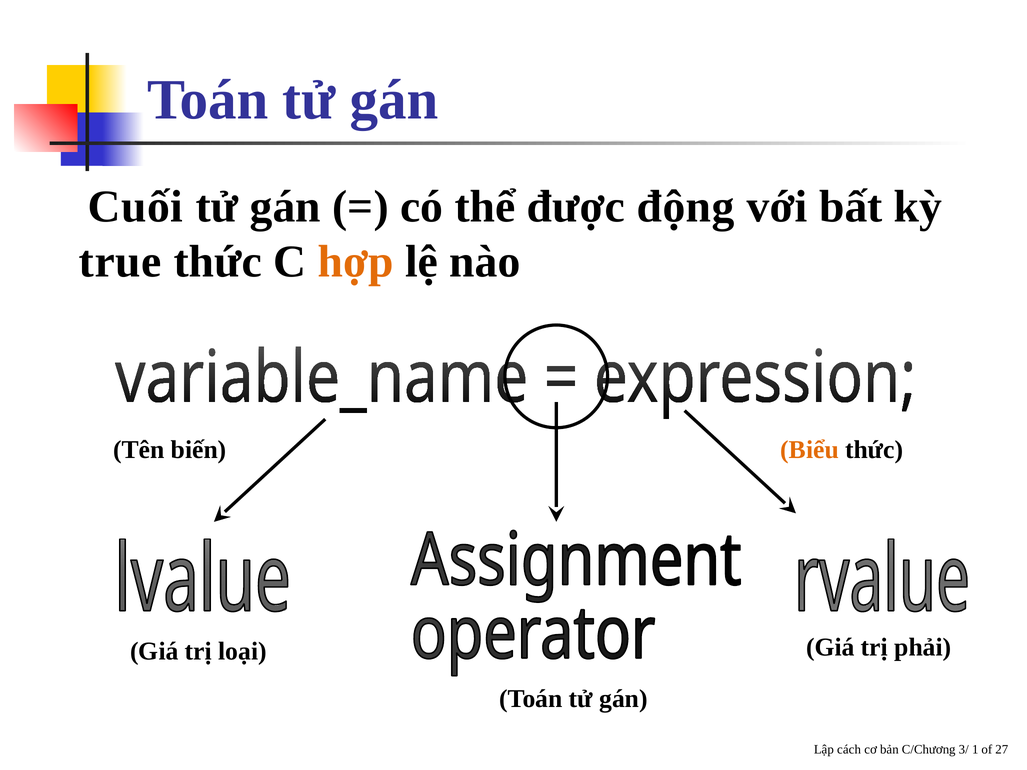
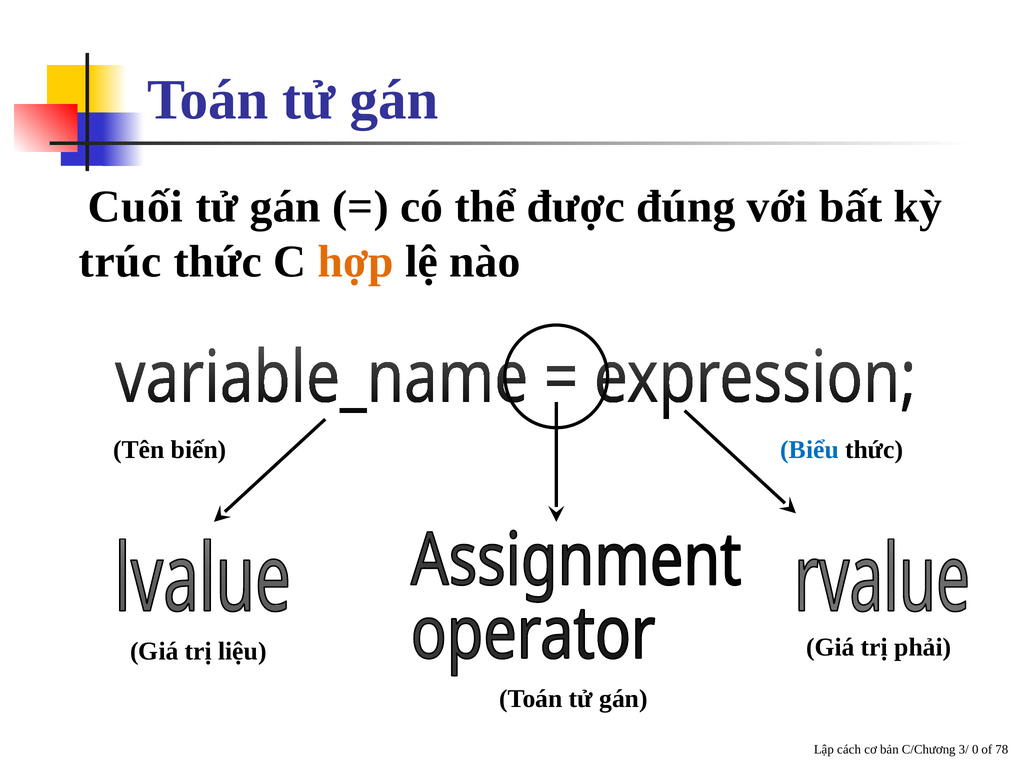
động: động -> đúng (686, 207)
true: true -> trúc (120, 262)
Biểu colour: orange -> blue (810, 450)
loại: loại -> liệu (242, 651)
1: 1 -> 0 (975, 750)
27: 27 -> 78 (1002, 750)
